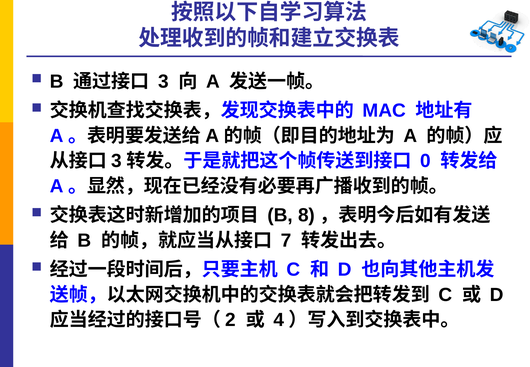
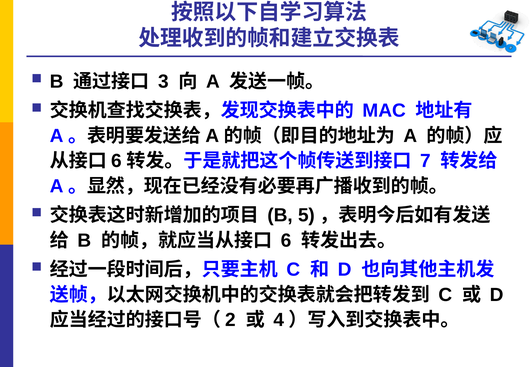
3: 3 -> 6 (117, 161)
0: 0 -> 7 (425, 161)
8: 8 -> 5 (307, 215)
7: 7 -> 6 (286, 240)
